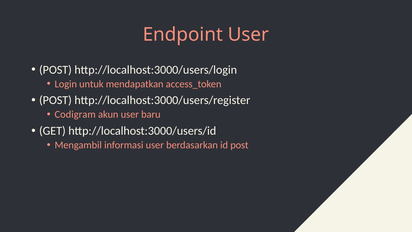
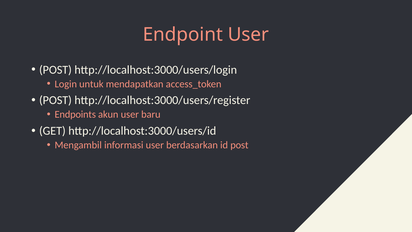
Codigram: Codigram -> Endpoints (75, 114)
